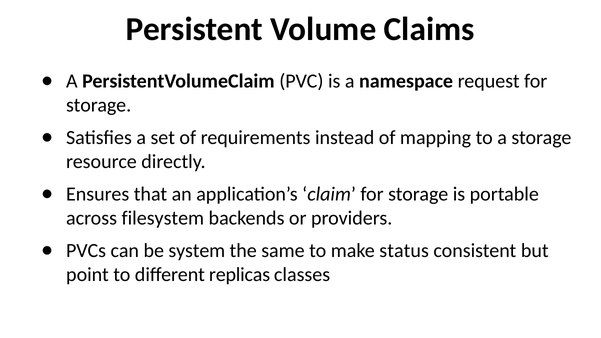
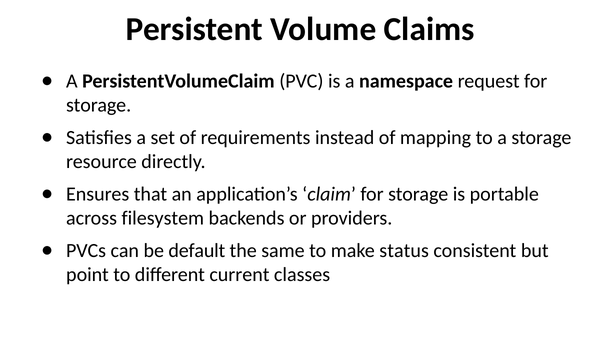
system: system -> default (197, 251)
replicas: replicas -> current (239, 275)
